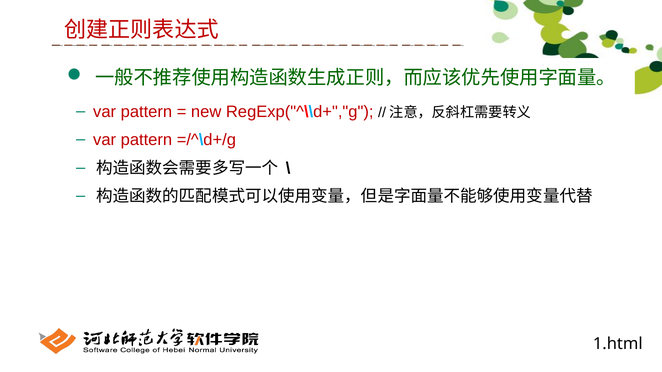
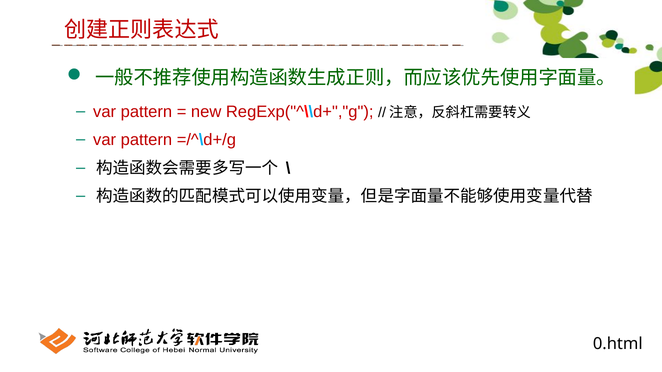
1.html: 1.html -> 0.html (618, 344)
